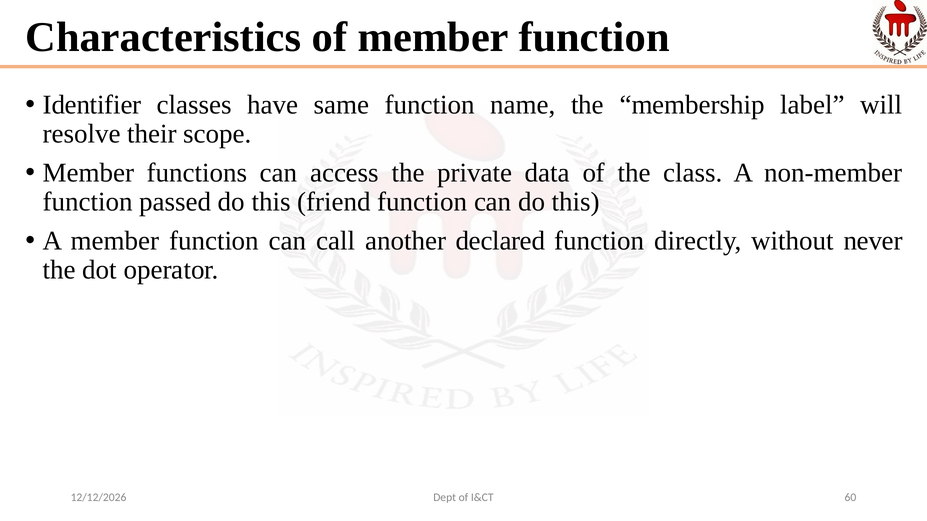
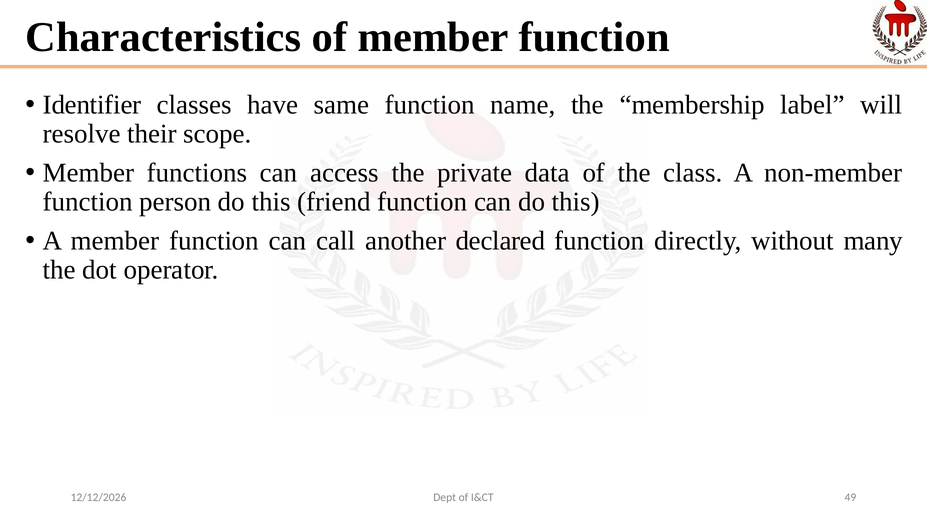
passed: passed -> person (175, 202)
never: never -> many (873, 241)
60: 60 -> 49 (850, 498)
